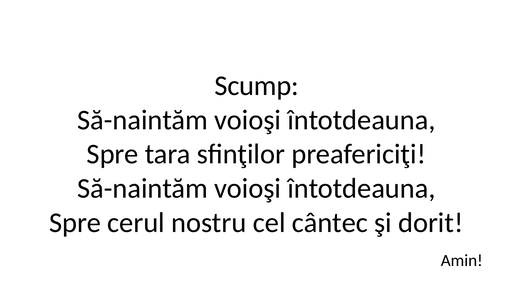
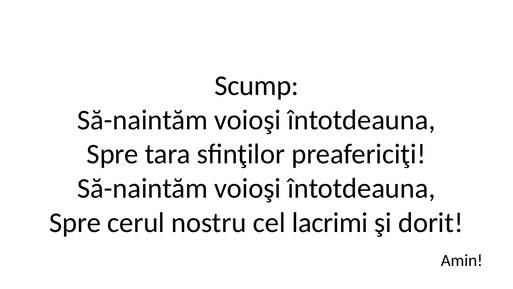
cântec: cântec -> lacrimi (330, 222)
